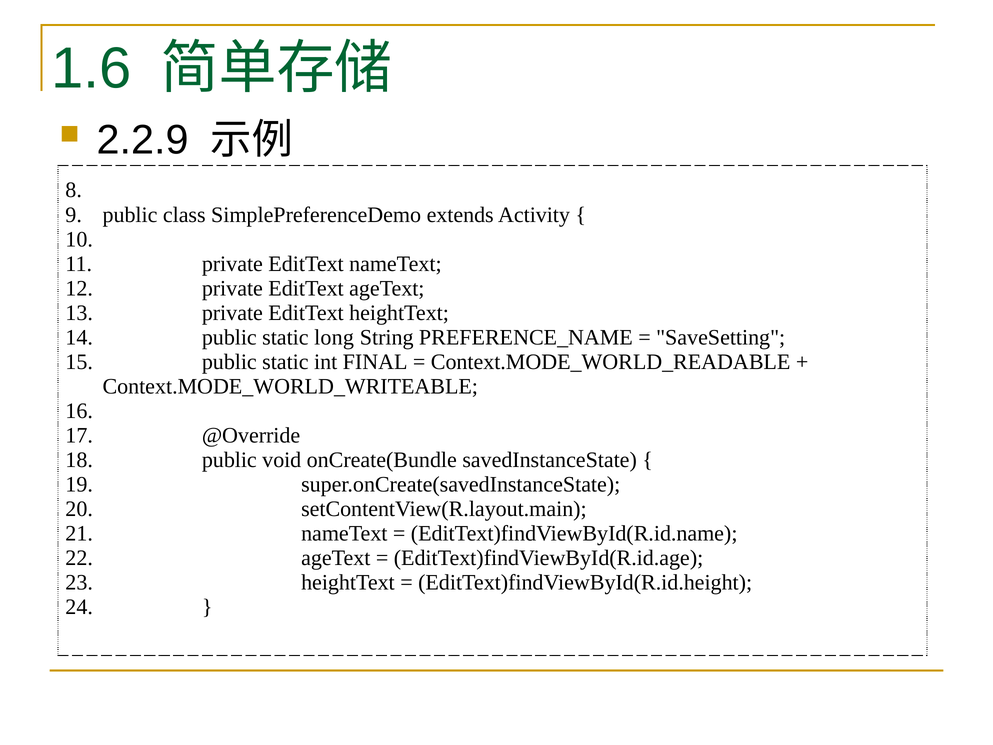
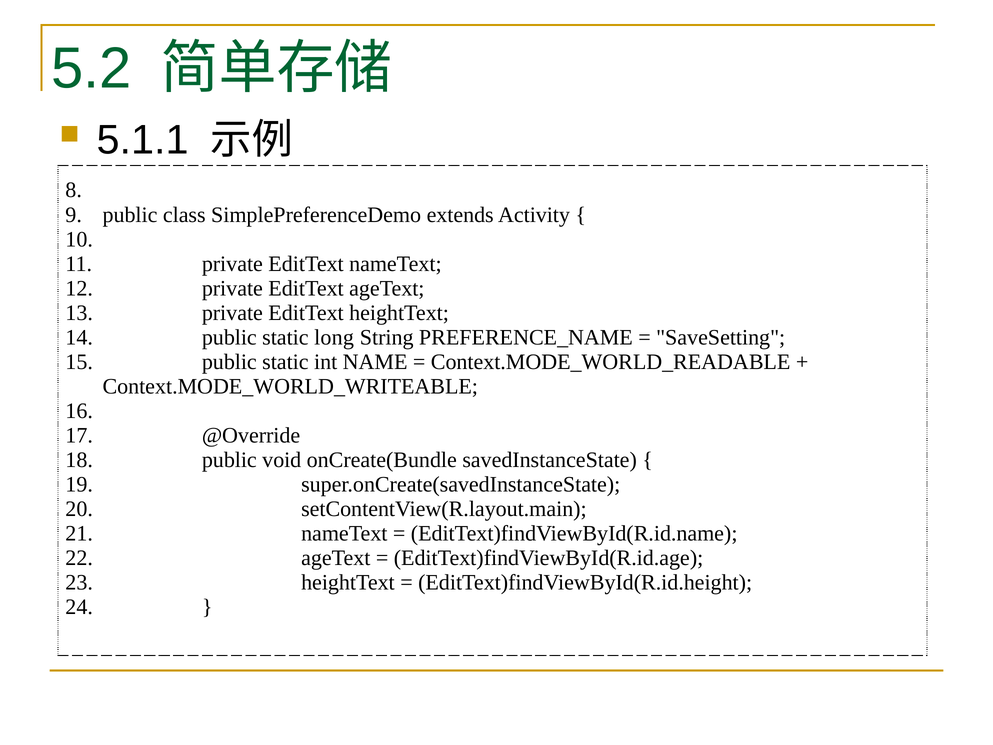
1.6: 1.6 -> 5.2 (91, 69)
2.2.9: 2.2.9 -> 5.1.1 (143, 140)
FINAL: FINAL -> NAME (375, 362)
